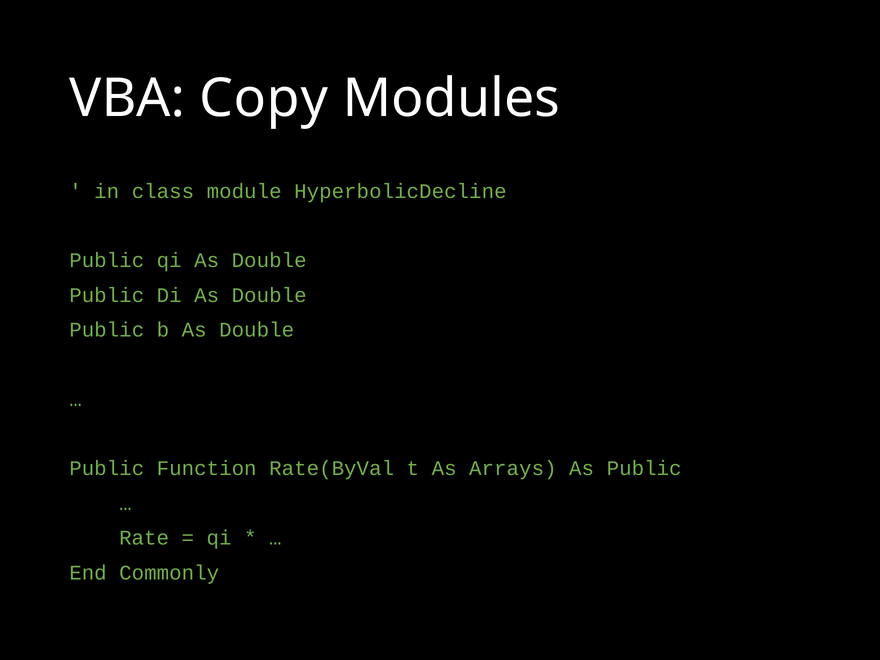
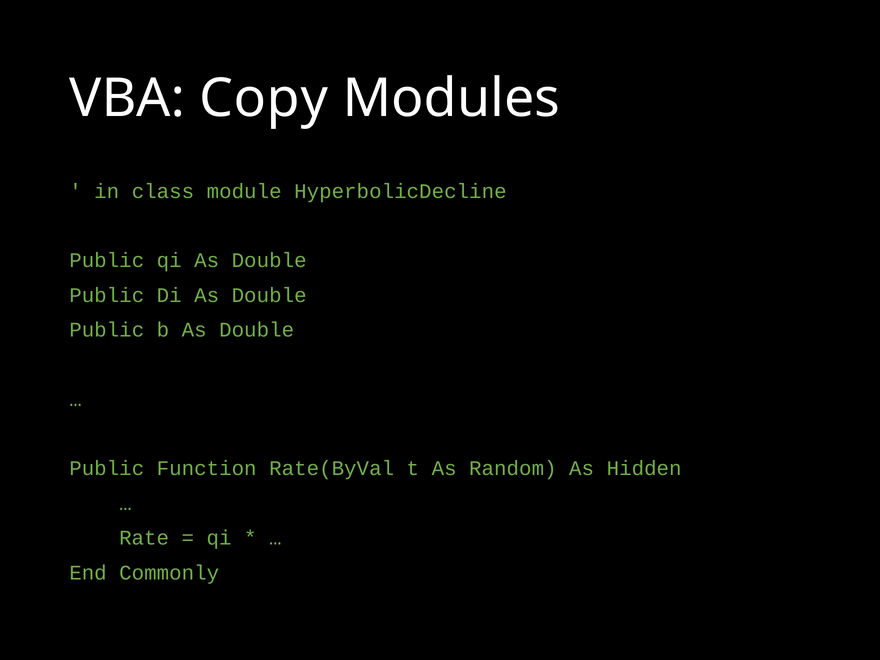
Arrays: Arrays -> Random (513, 469)
As Public: Public -> Hidden (644, 469)
